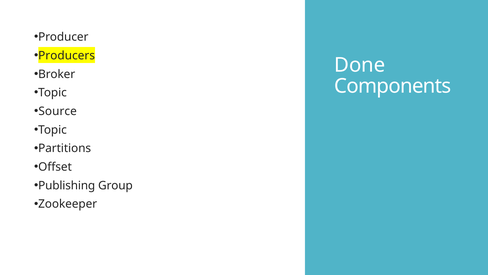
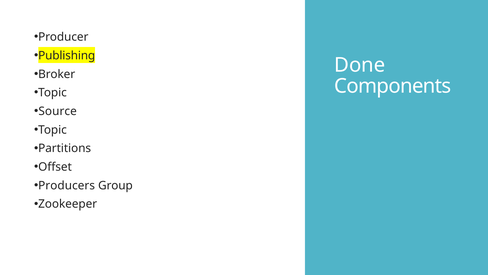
Producers: Producers -> Publishing (67, 55)
Publishing: Publishing -> Producers (67, 185)
